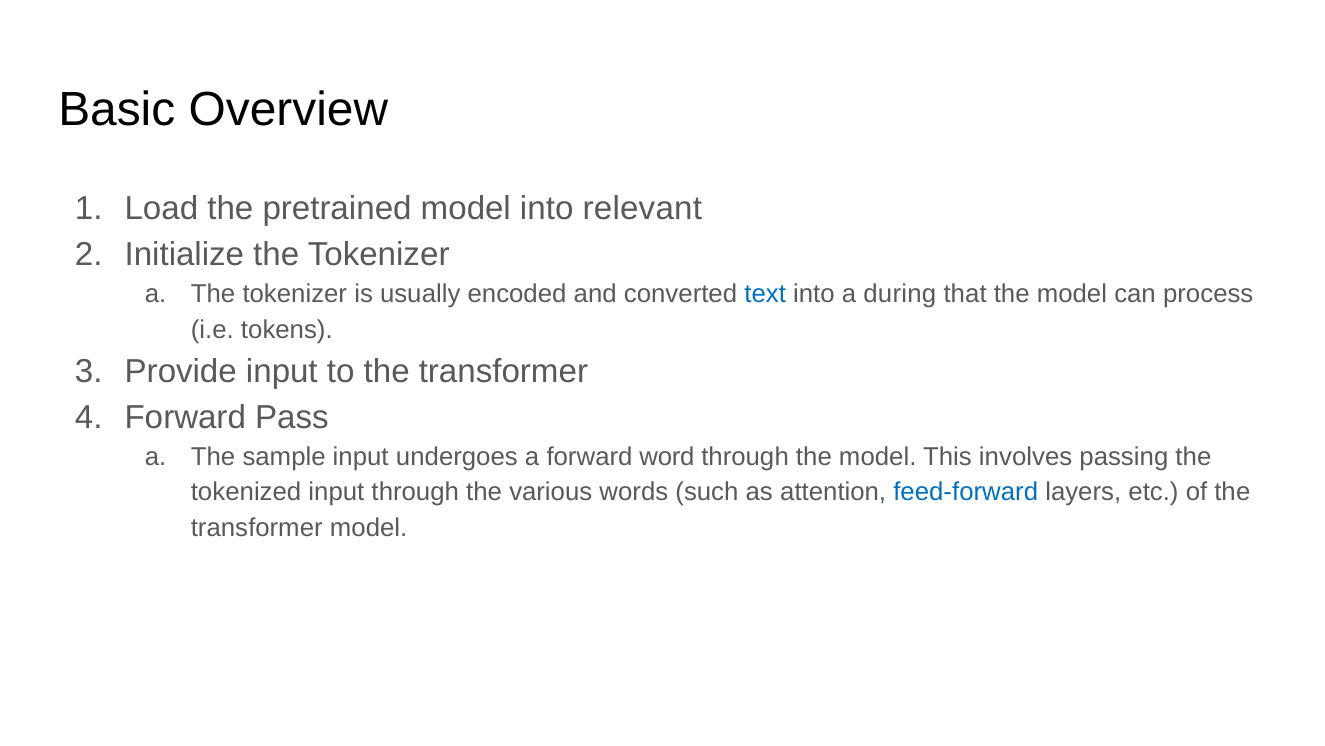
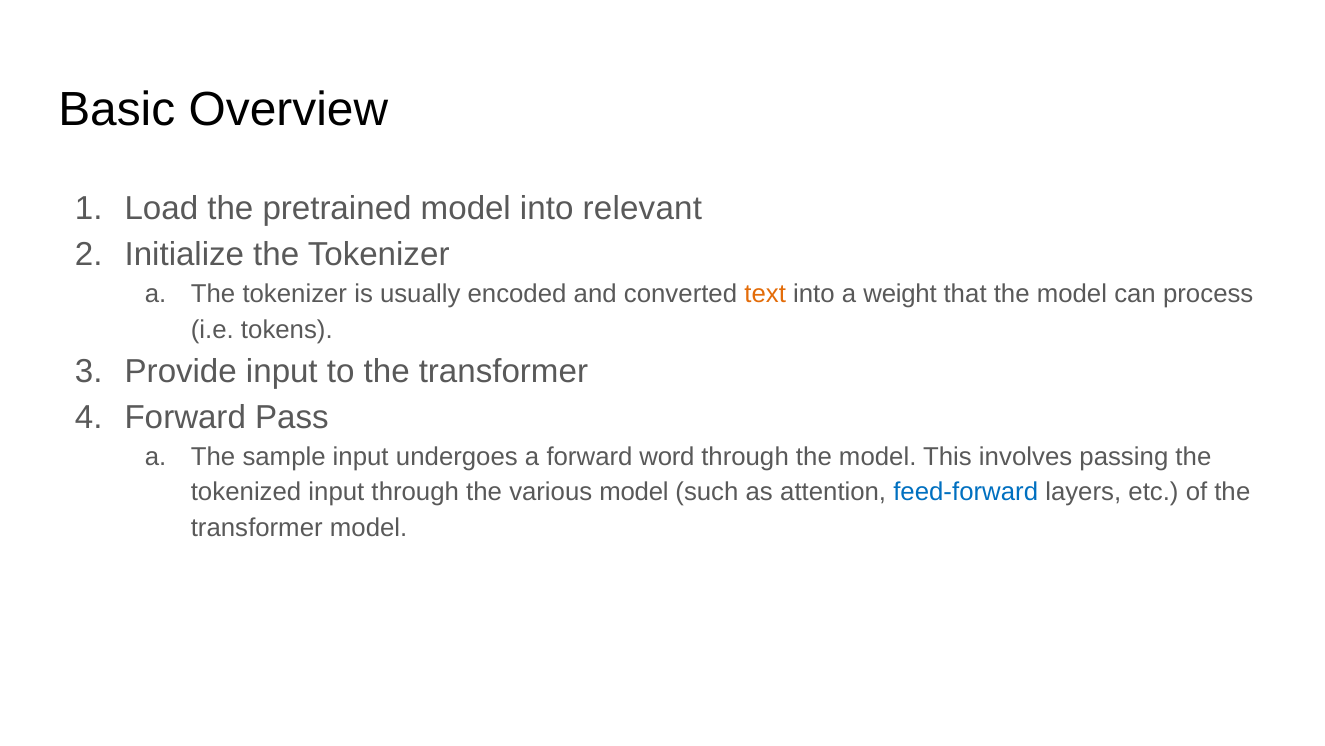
text colour: blue -> orange (765, 294)
during: during -> weight (900, 294)
various words: words -> model (634, 492)
